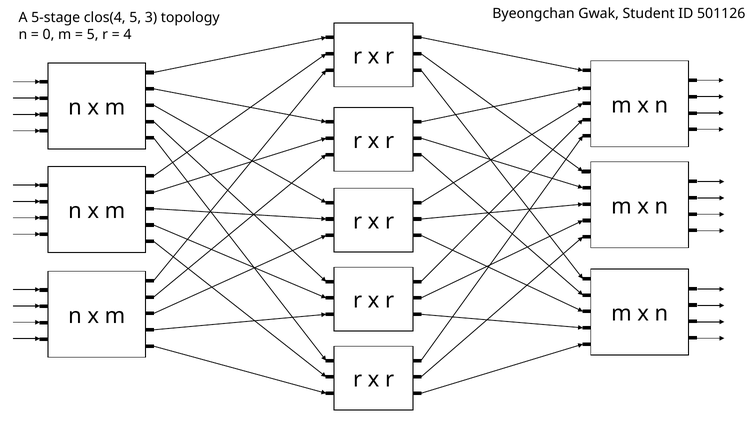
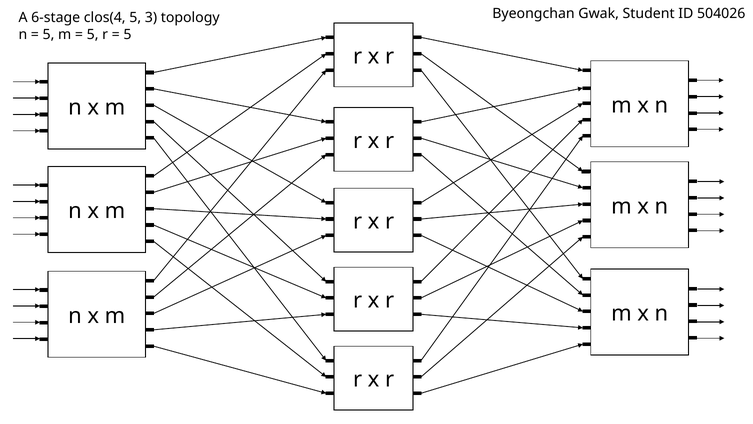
501126: 501126 -> 504026 (721, 14)
5-stage: 5-stage -> 6-stage (56, 18)
0: 0 -> 5 (49, 34)
4: 4 -> 5 (128, 34)
